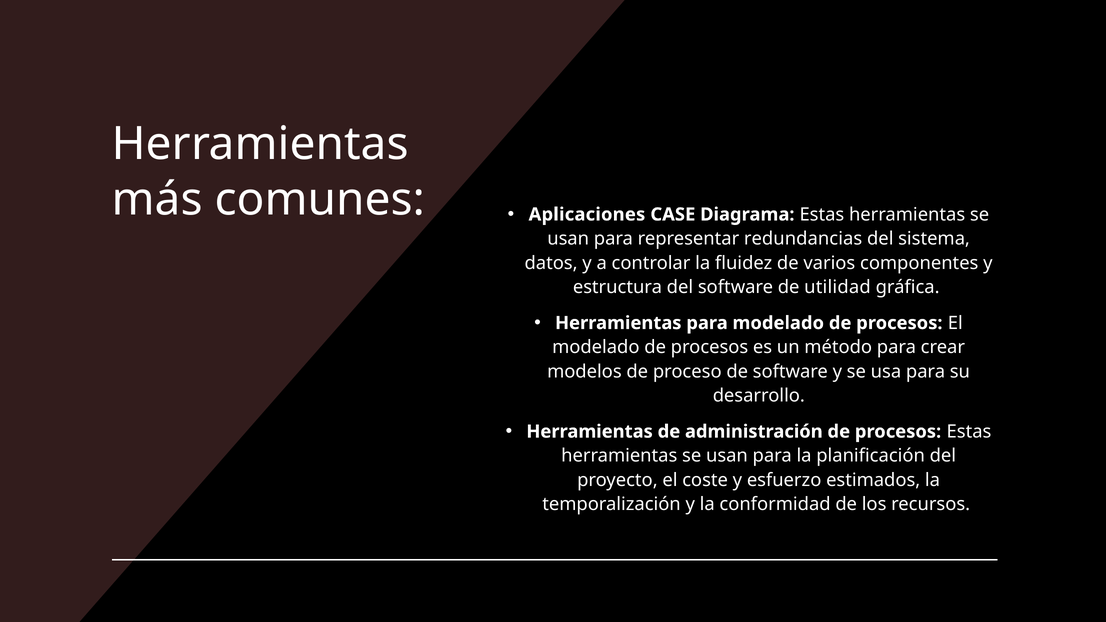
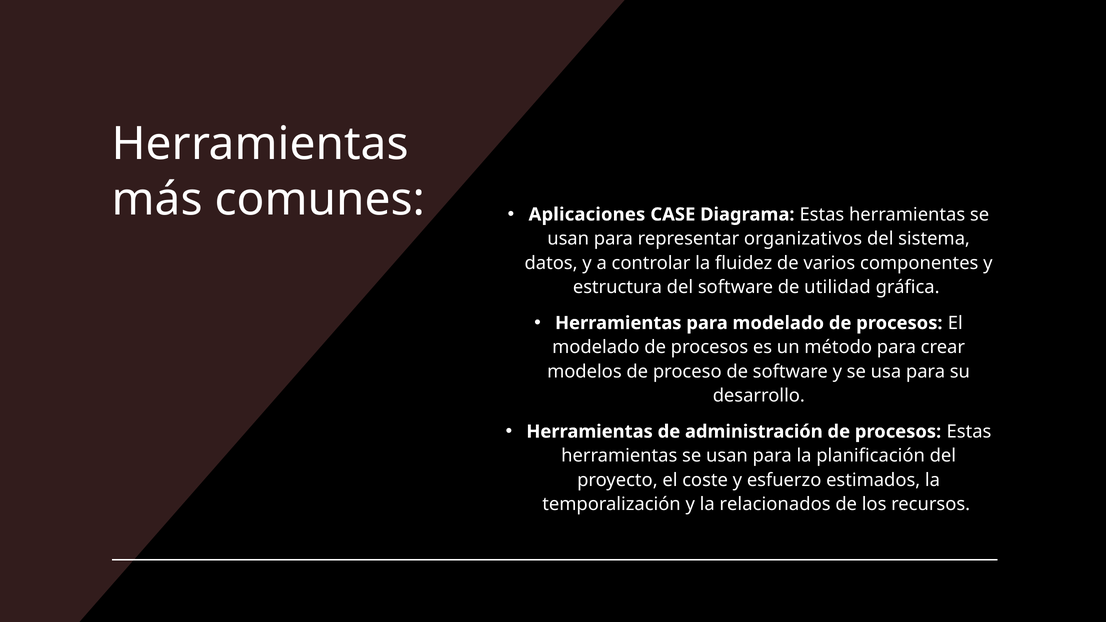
redundancias: redundancias -> organizativos (803, 239)
conformidad: conformidad -> relacionados (775, 504)
